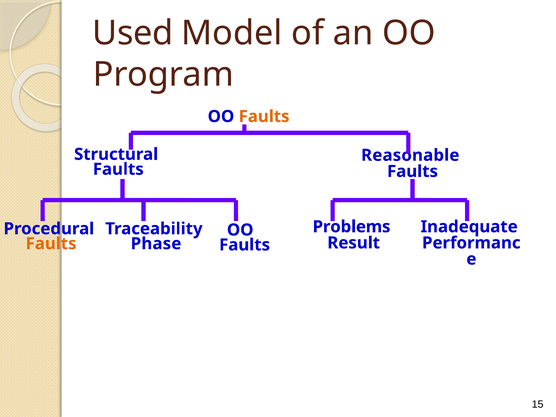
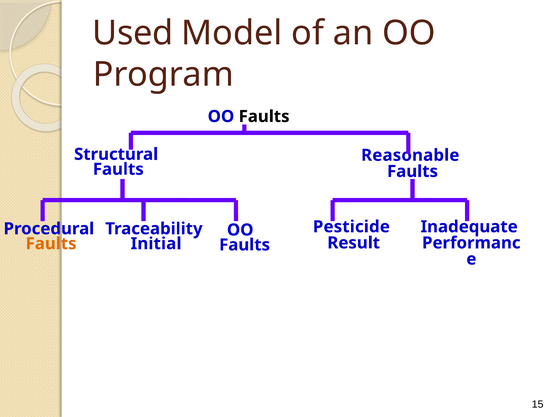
Faults colour: orange -> black (264, 116)
Problems: Problems -> Pesticide (351, 227)
Phase: Phase -> Initial (156, 244)
